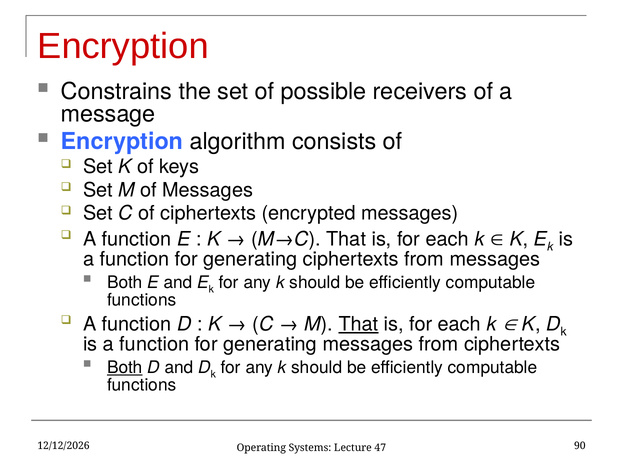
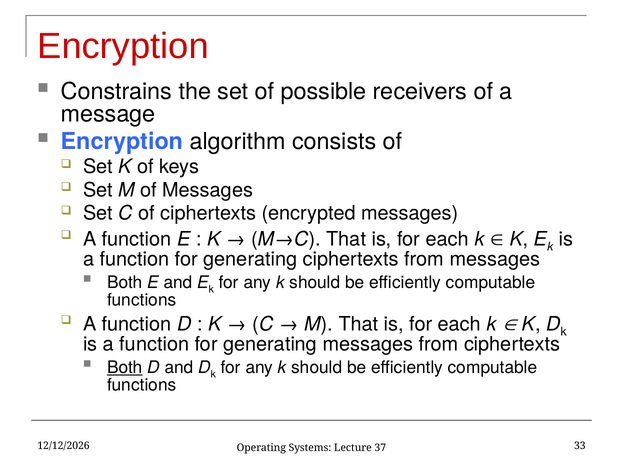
That underline: present -> none (358, 324)
90: 90 -> 33 (580, 446)
47: 47 -> 37 (380, 448)
